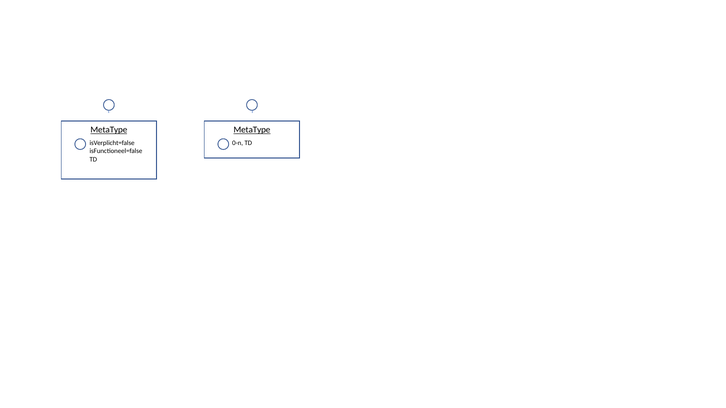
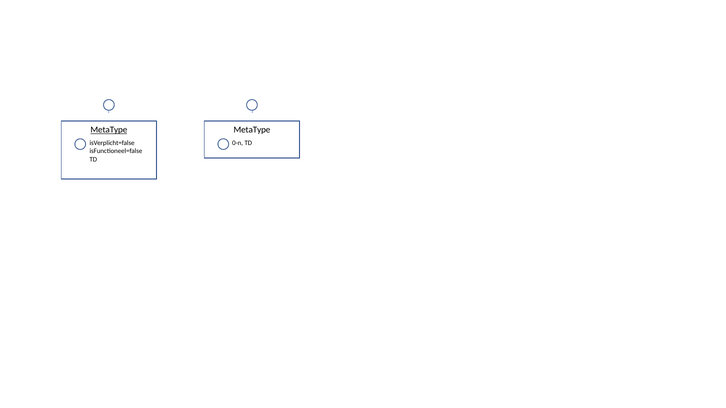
MetaType underline: present -> none (252, 130)
